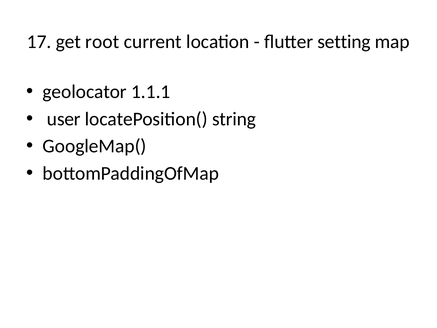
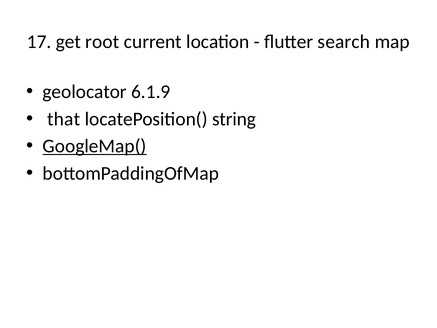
setting: setting -> search (344, 42)
1.1.1: 1.1.1 -> 6.1.9 (151, 92)
user: user -> that (64, 119)
GoogleMap( underline: none -> present (95, 146)
